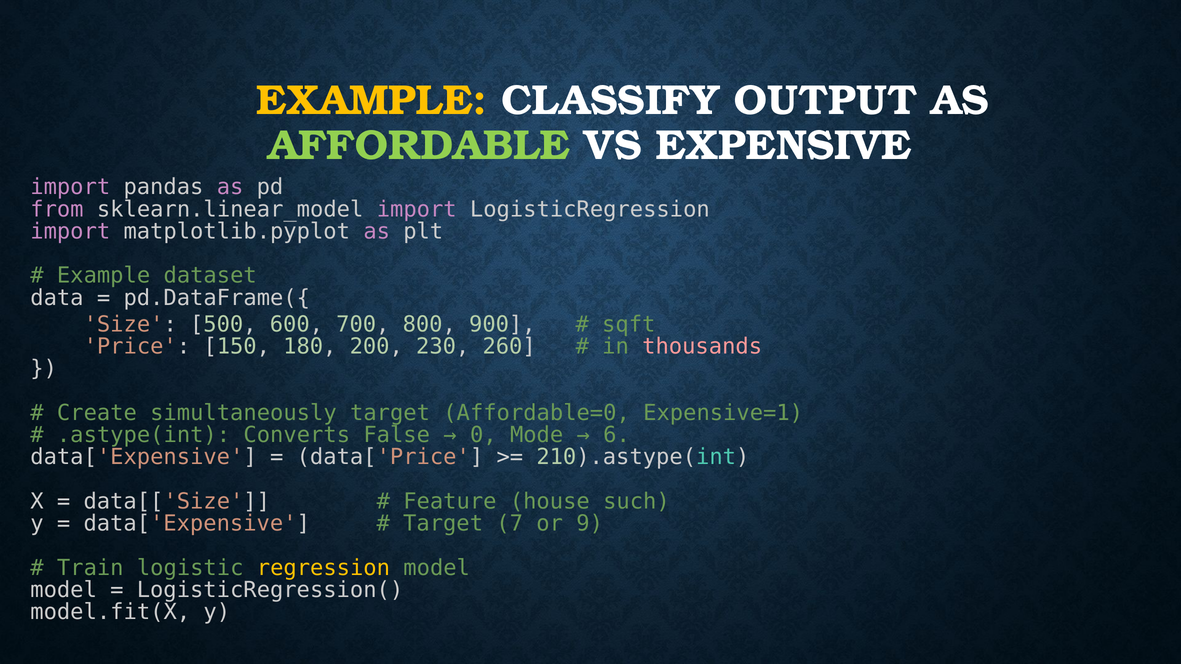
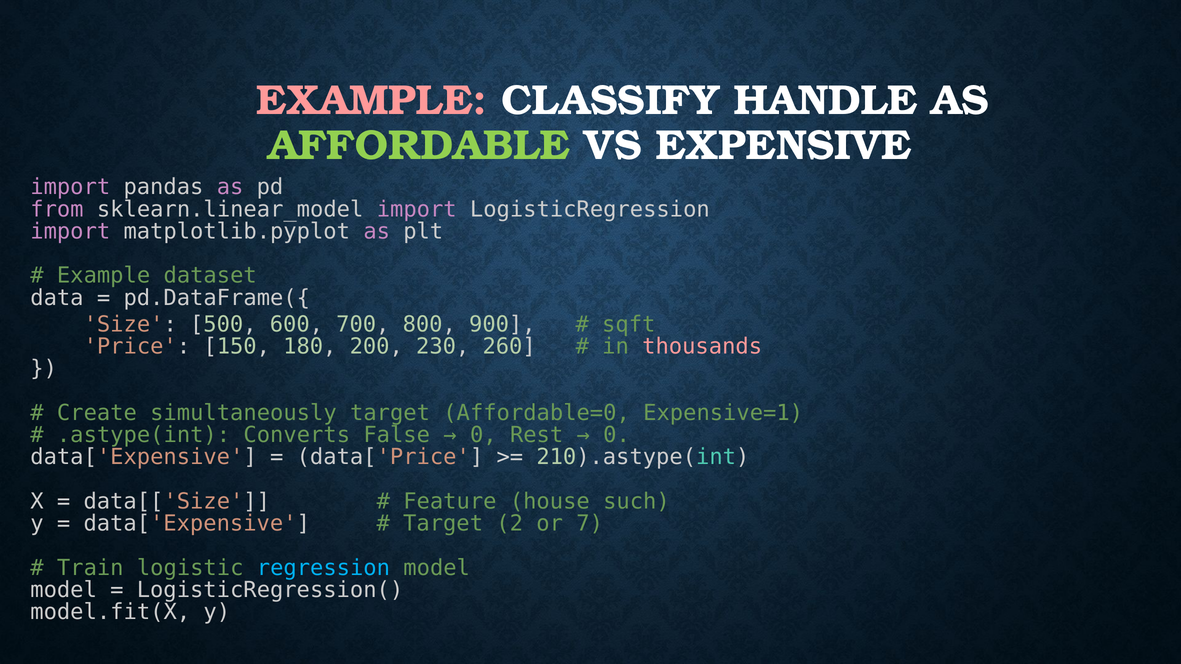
EXAMPLE colour: yellow -> pink (372, 100)
OUTPUT: OUTPUT -> HANDLE (826, 100)
Mode: Mode -> Rest (537, 435)
6: 6 -> 0 (617, 435)
7: 7 -> 2 (510, 524)
9: 9 -> 7 (590, 524)
regression colour: yellow -> light blue (323, 568)
